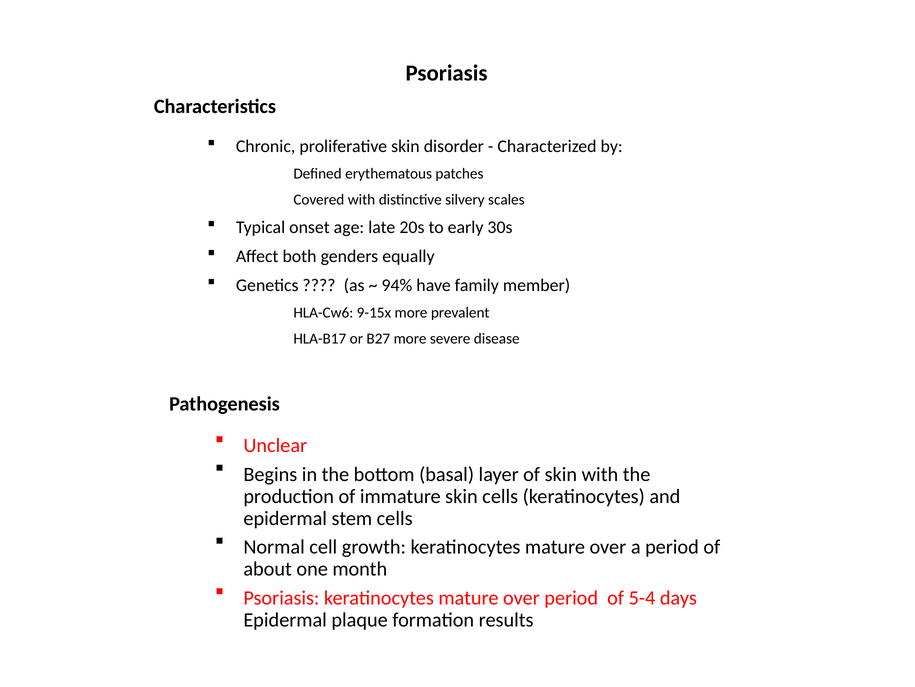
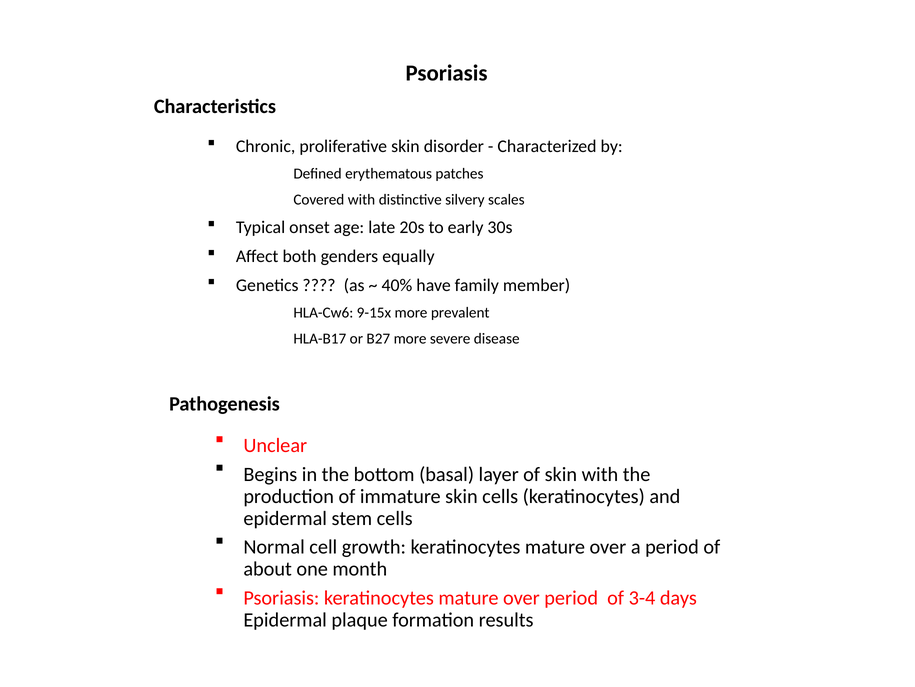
94%: 94% -> 40% (397, 285)
5-4: 5-4 -> 3-4 (642, 597)
